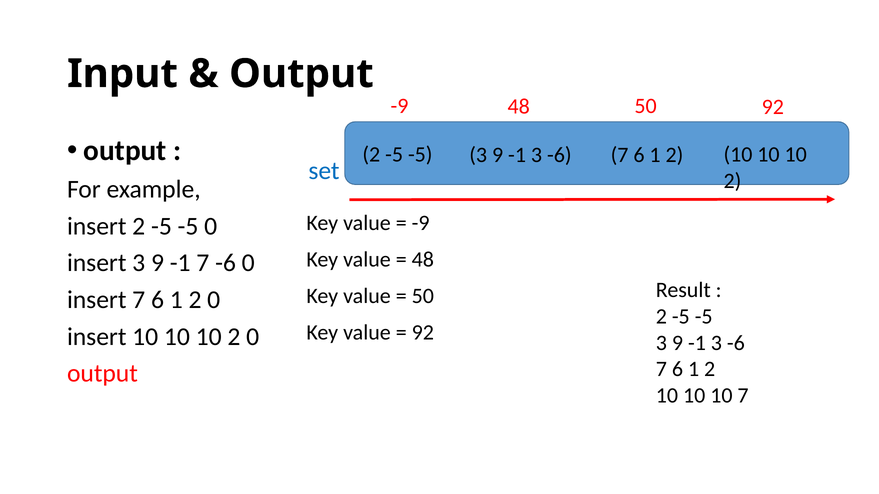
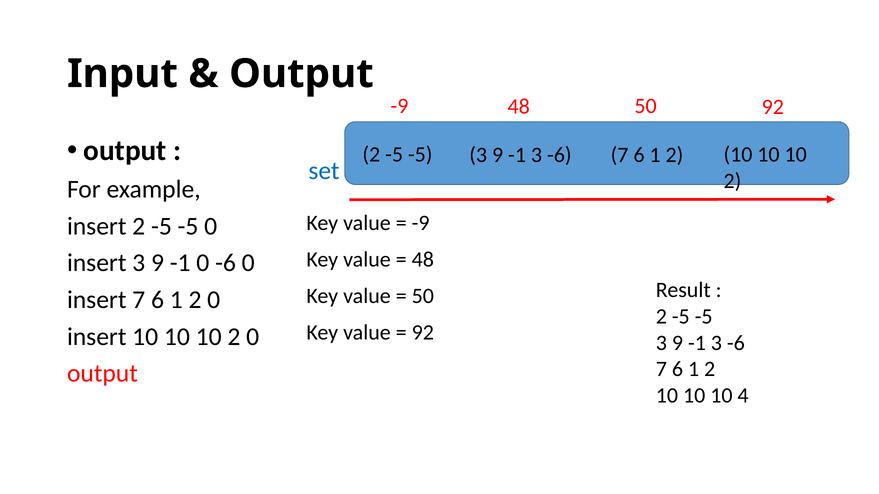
-1 7: 7 -> 0 (203, 263)
10 7: 7 -> 4 (743, 396)
